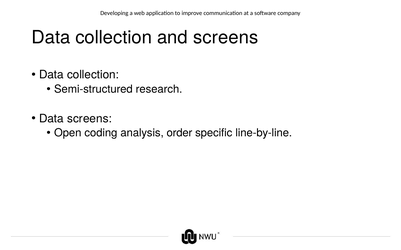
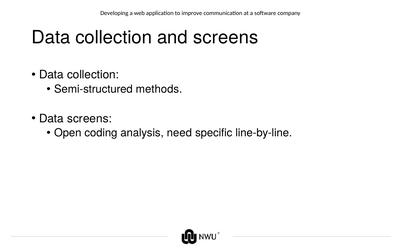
research: research -> methods (159, 89)
order: order -> need (179, 133)
